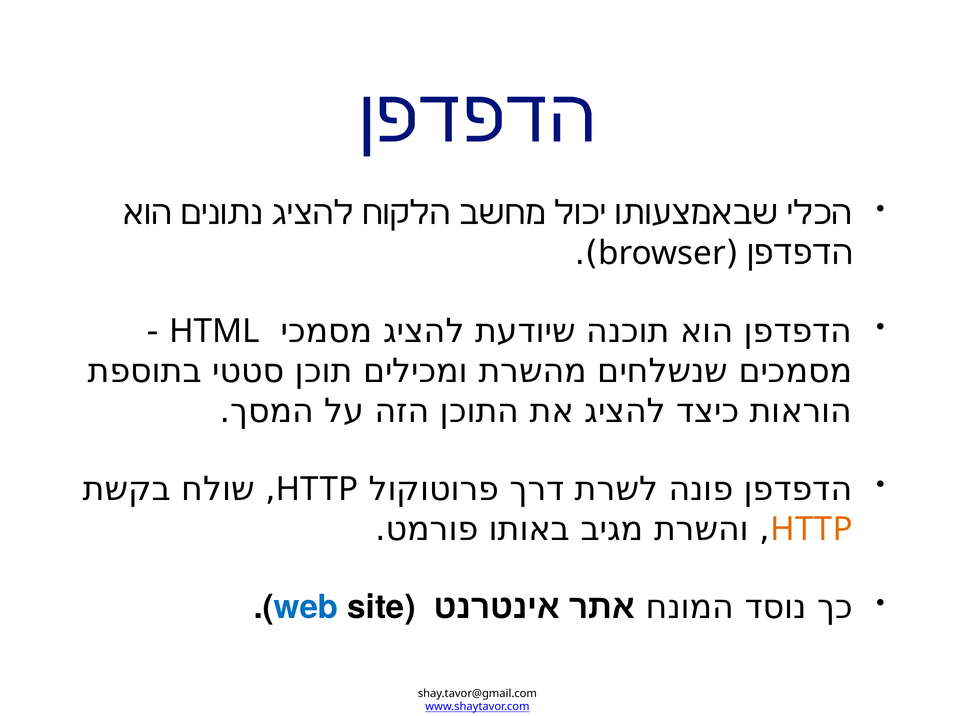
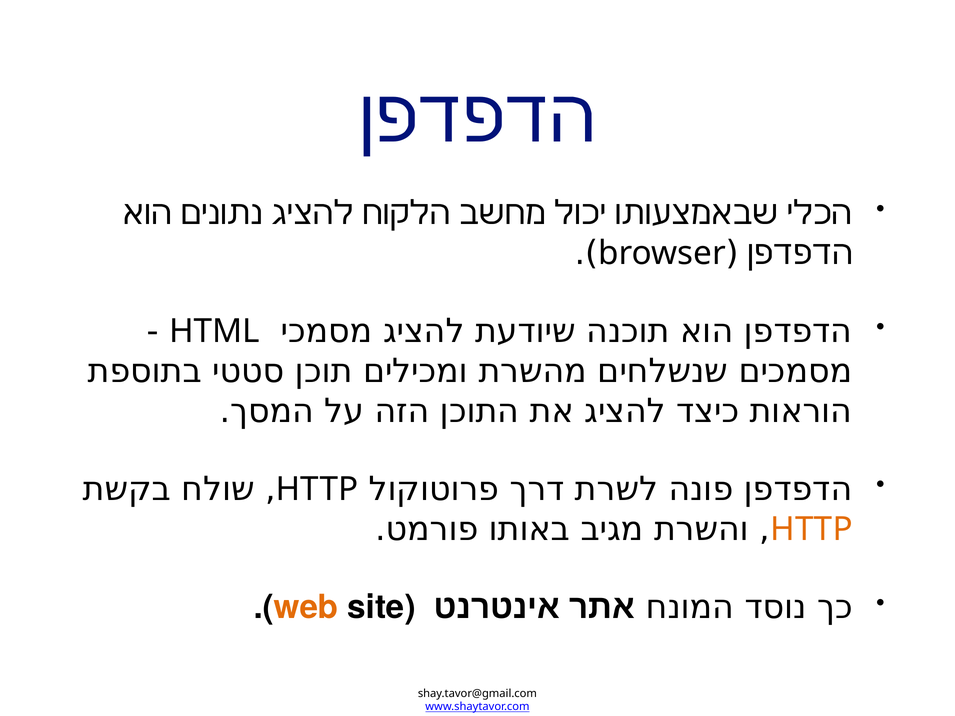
web colour: blue -> orange (306, 608)
